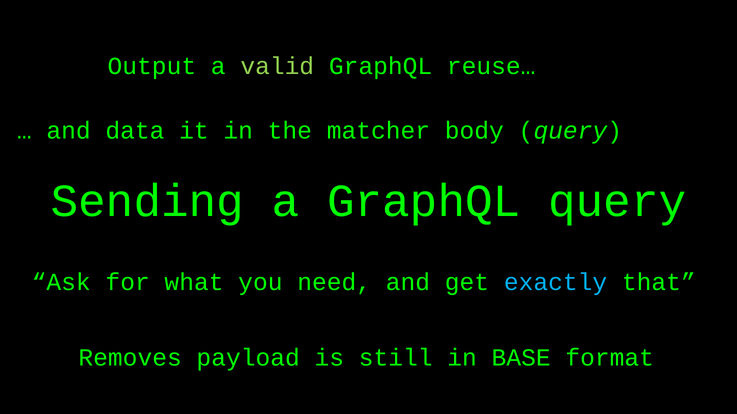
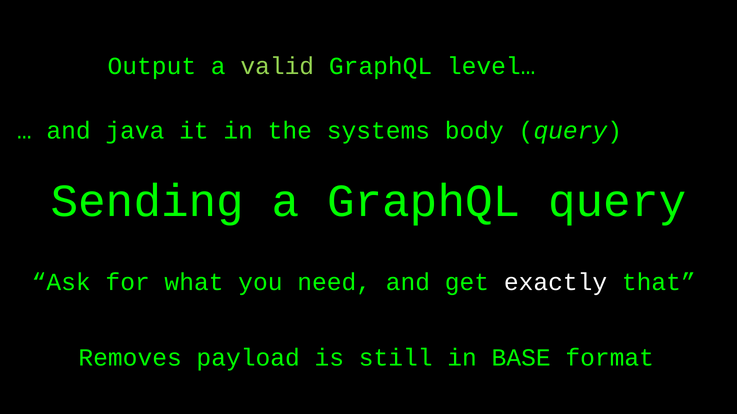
reuse…: reuse… -> level… (491, 66)
data: data -> java (135, 131)
matcher: matcher -> systems (378, 131)
exactly colour: light blue -> white (556, 283)
